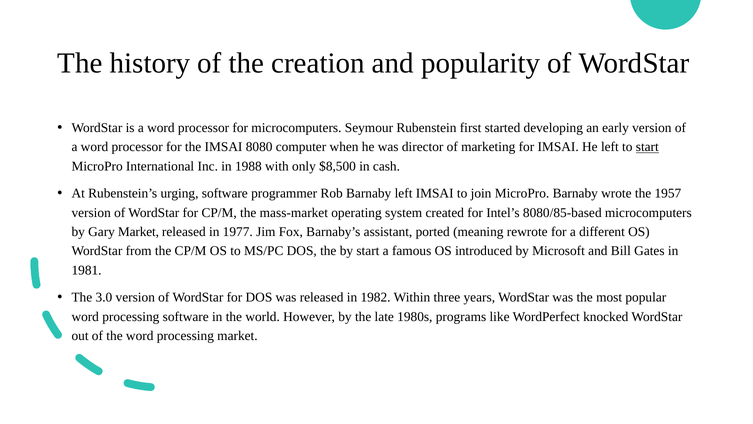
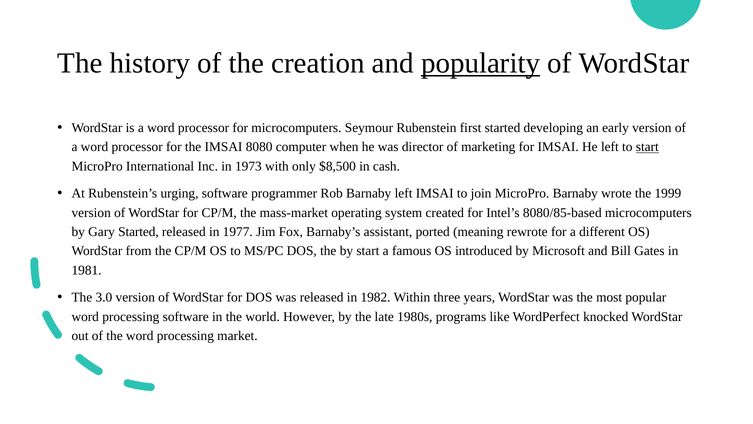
popularity underline: none -> present (481, 63)
1988: 1988 -> 1973 (248, 166)
1957: 1957 -> 1999 (668, 193)
Gary Market: Market -> Started (138, 232)
